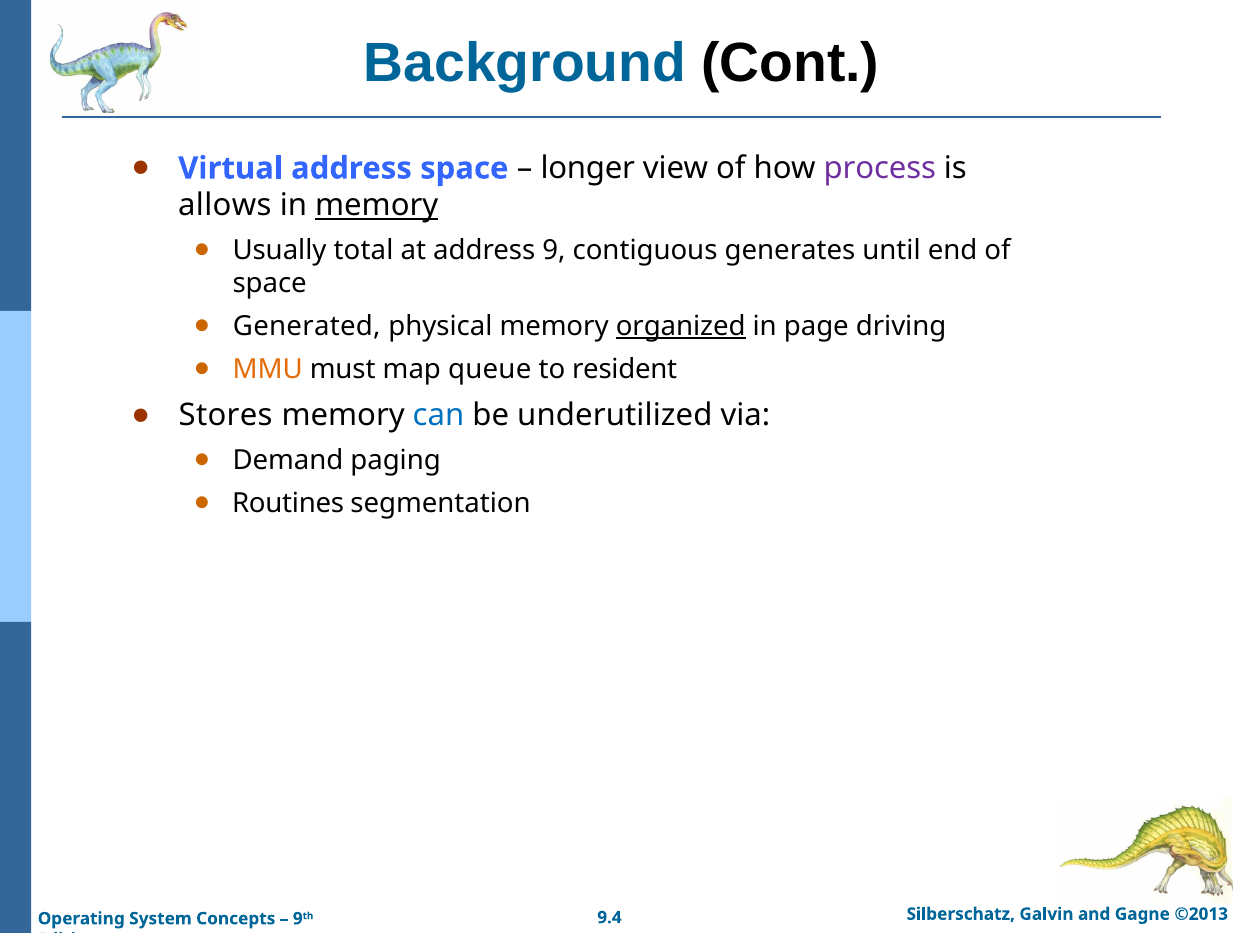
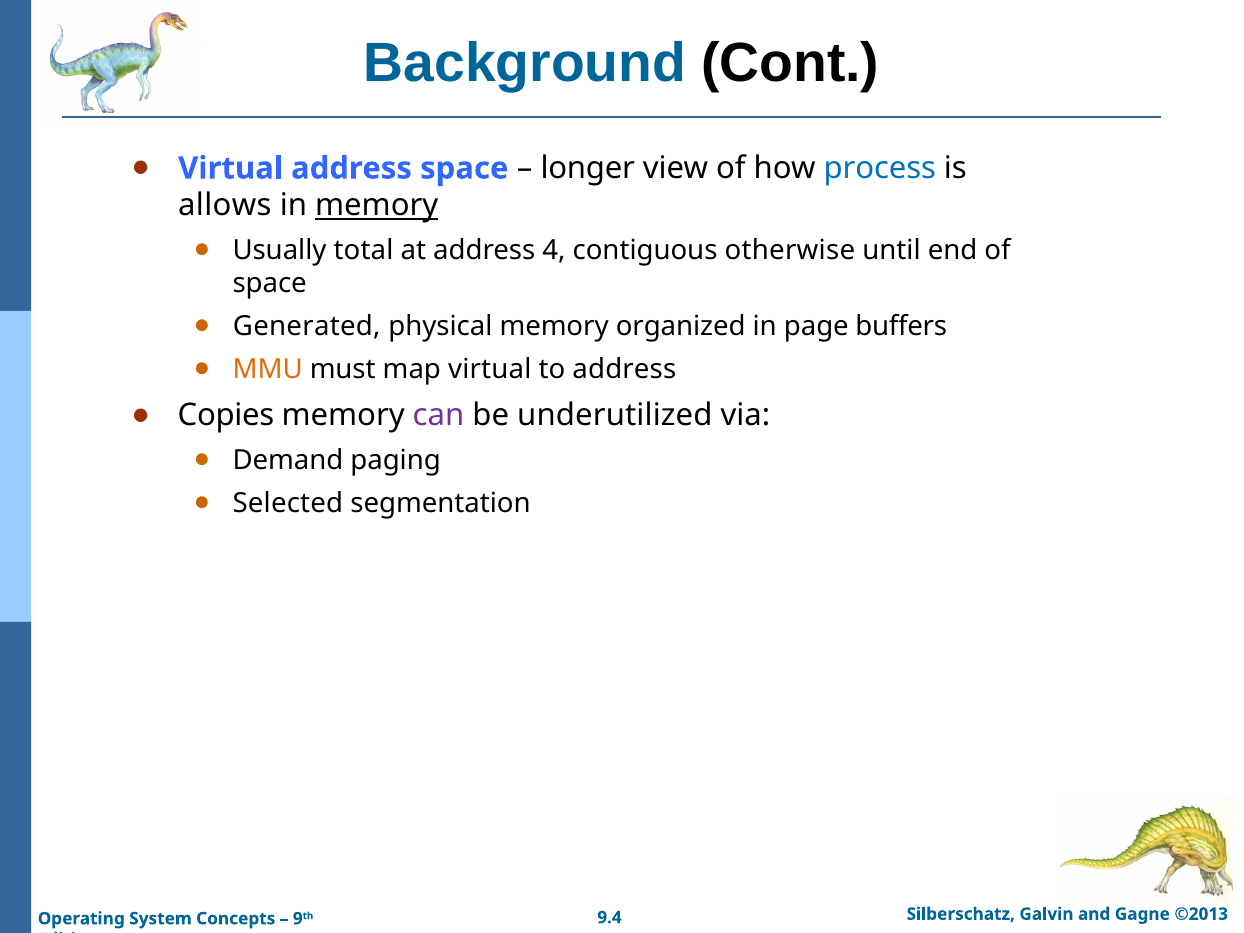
process colour: purple -> blue (880, 168)
9: 9 -> 4 (554, 250)
generates: generates -> otherwise (790, 250)
organized underline: present -> none (681, 326)
driving: driving -> buffers (901, 326)
map queue: queue -> virtual (490, 369)
to resident: resident -> address (624, 369)
Stores: Stores -> Copies (226, 416)
can colour: blue -> purple (439, 416)
Routines: Routines -> Selected (288, 503)
